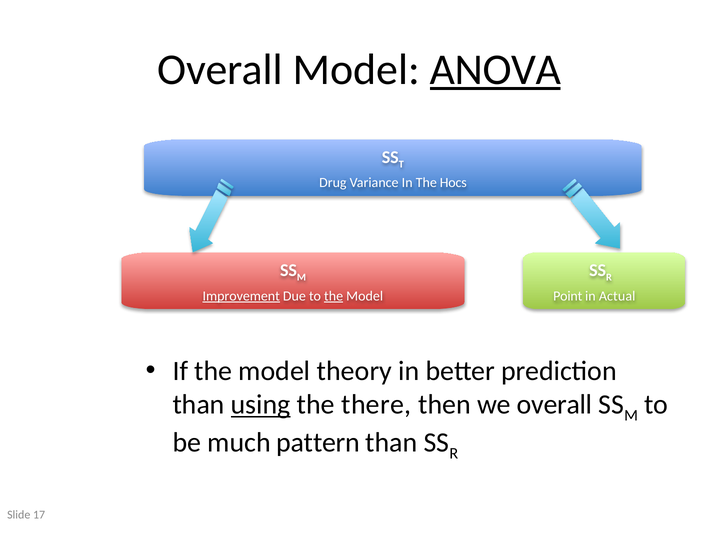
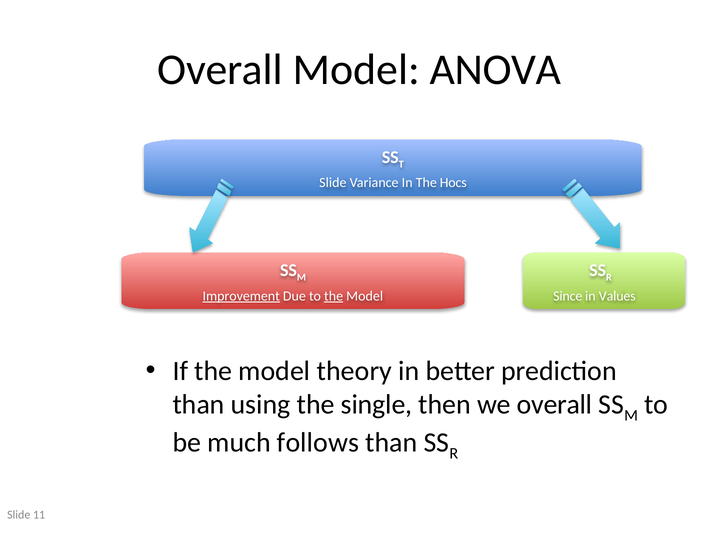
ANOVA underline: present -> none (495, 70)
Drug: Drug -> Slide (333, 183)
Point: Point -> Since (568, 296)
Actual: Actual -> Values (617, 296)
using underline: present -> none (261, 404)
there: there -> single (377, 404)
pattern: pattern -> follows (318, 442)
17: 17 -> 11 (39, 514)
